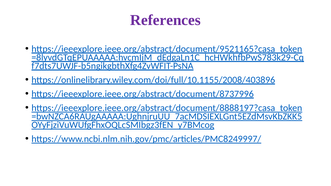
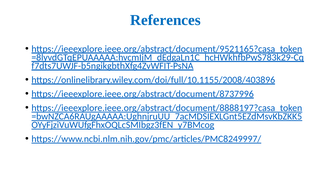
References colour: purple -> blue (165, 20)
